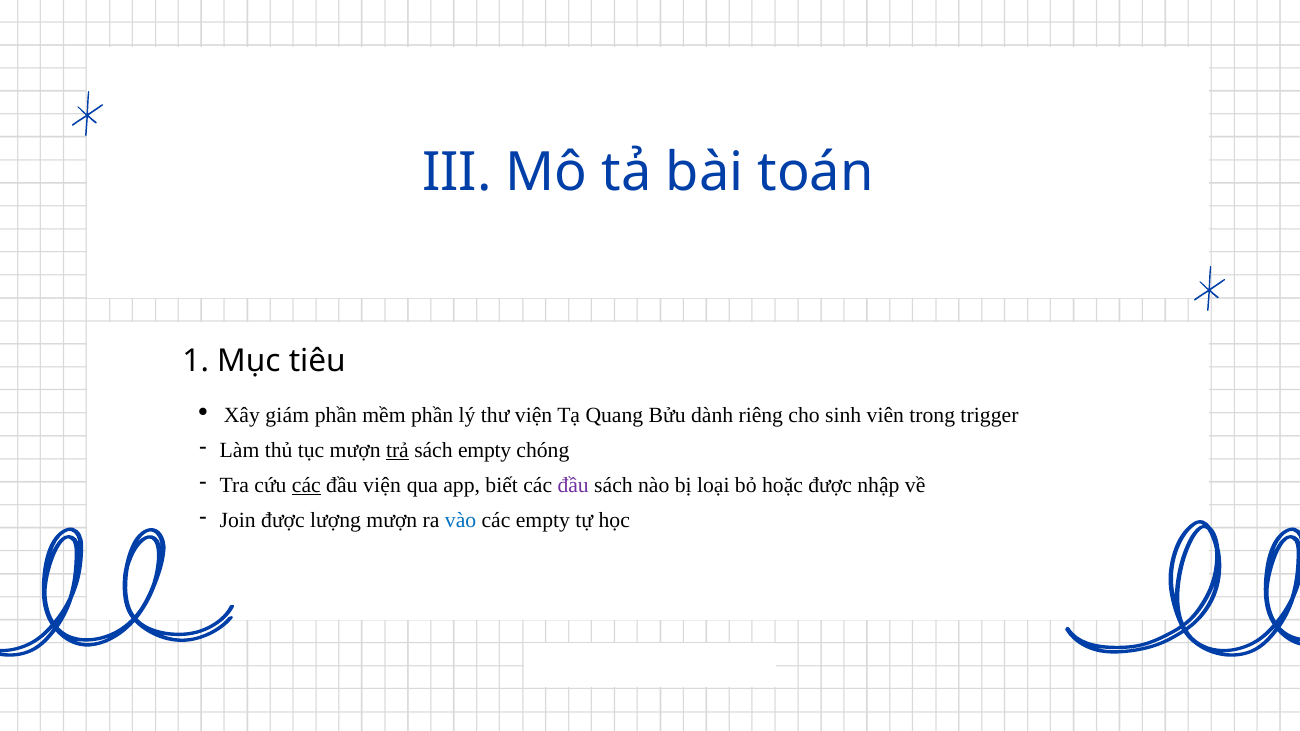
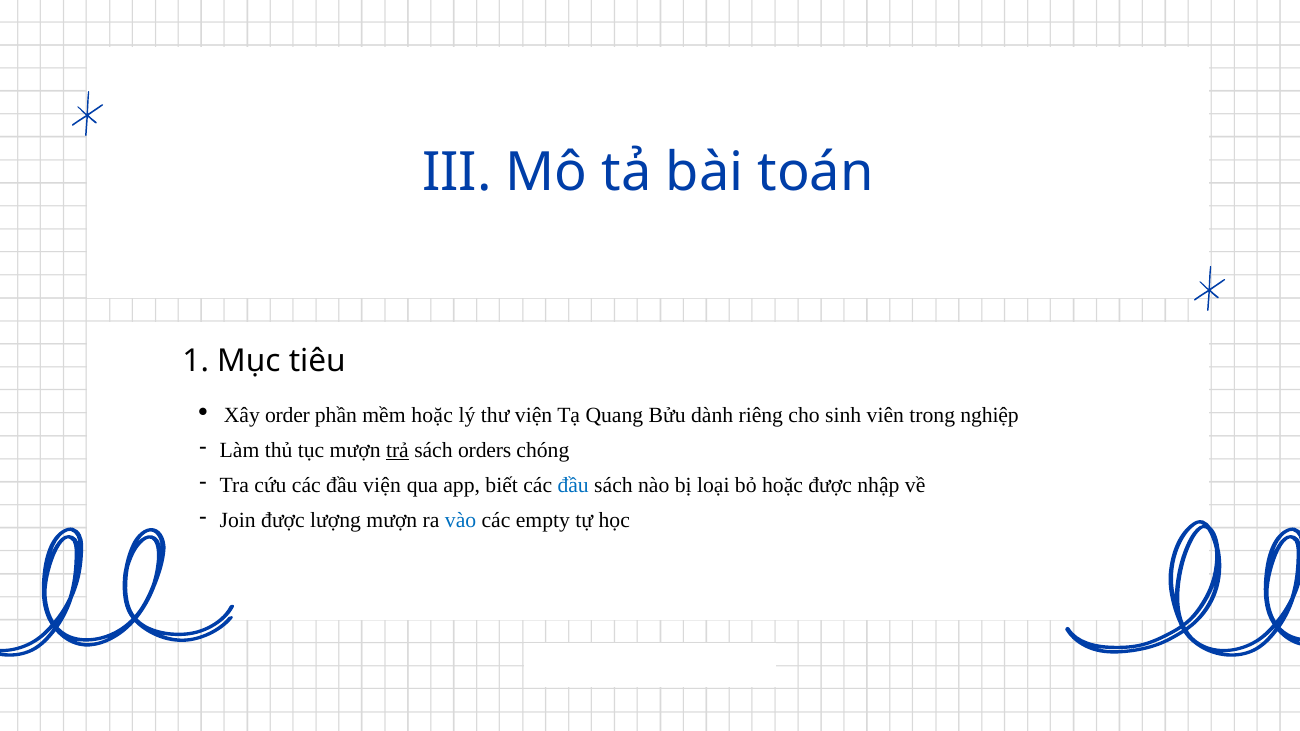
giám: giám -> order (287, 416)
mềm phần: phần -> hoặc (432, 416)
trigger: trigger -> nghiệp (990, 416)
sách empty: empty -> orders (485, 451)
các underline: present -> none (306, 486)
đầu colour: purple -> blue (573, 486)
